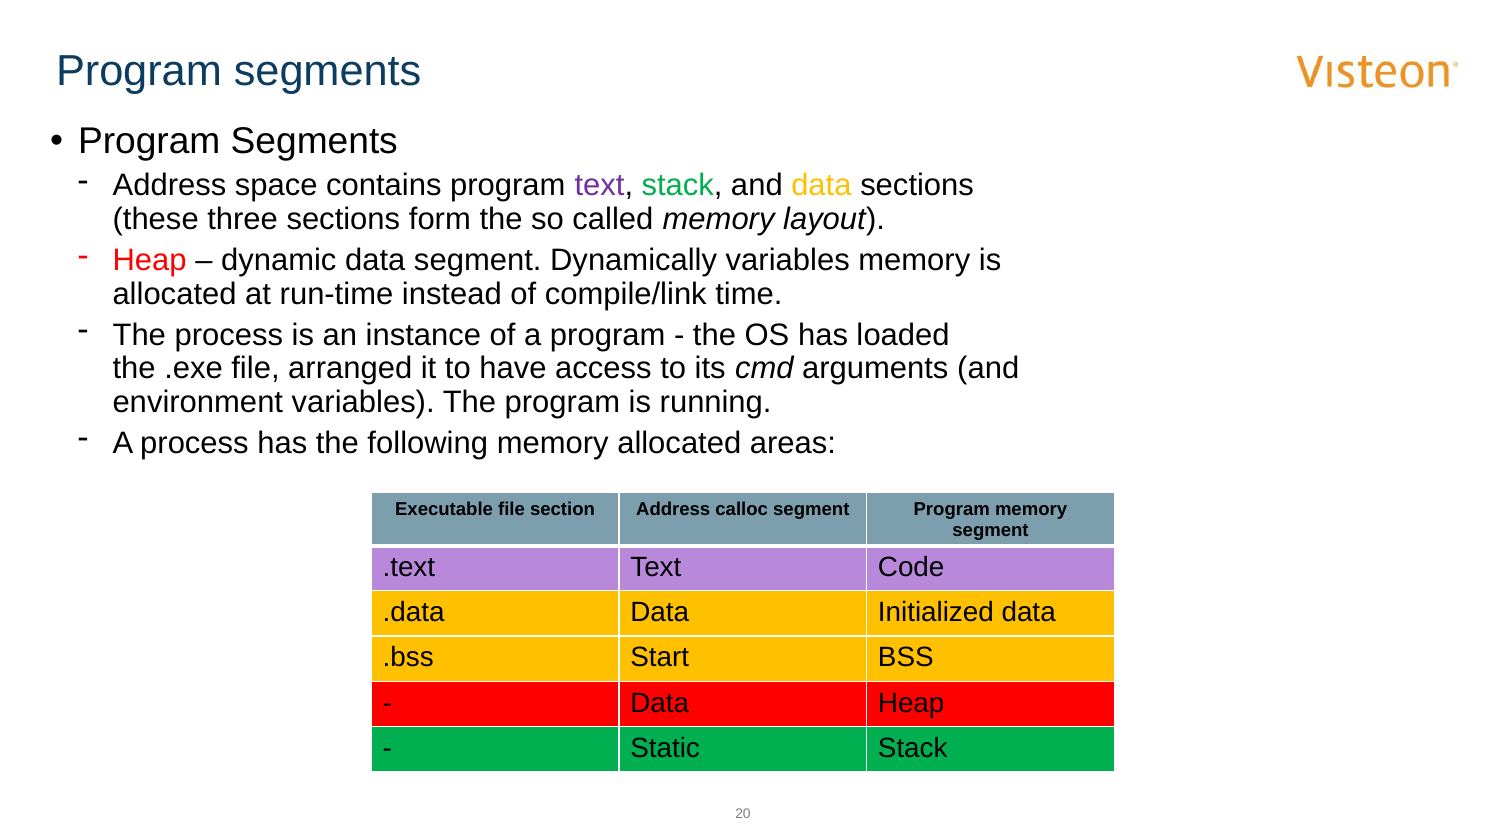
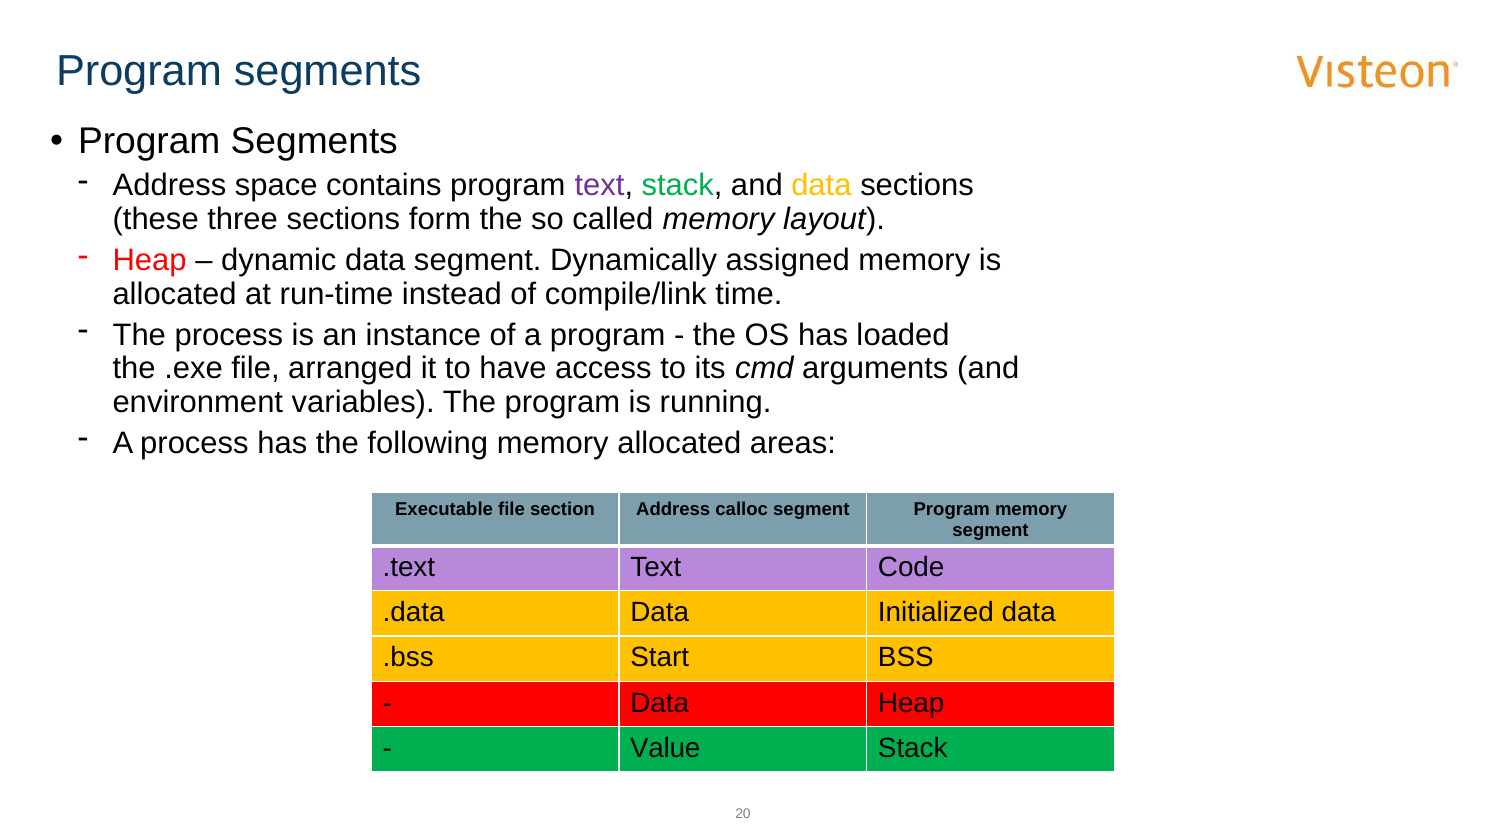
Dynamically variables: variables -> assigned (788, 260)
Static: Static -> Value (665, 748)
